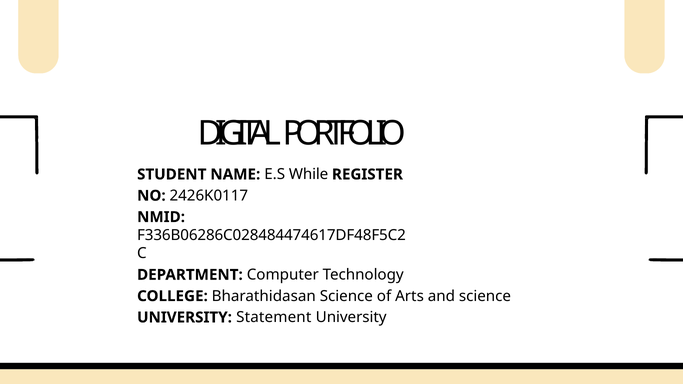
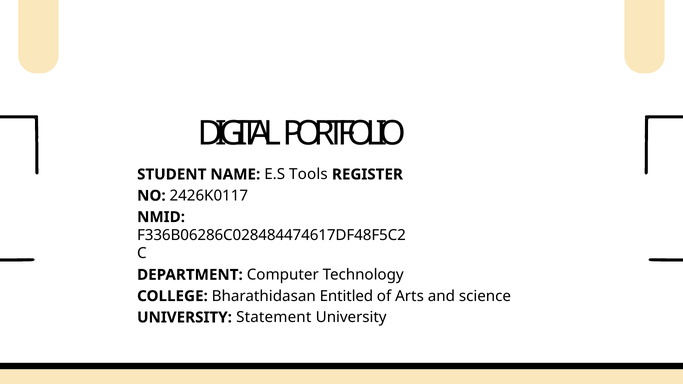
While: While -> Tools (308, 174)
Bharathidasan Science: Science -> Entitled (346, 296)
